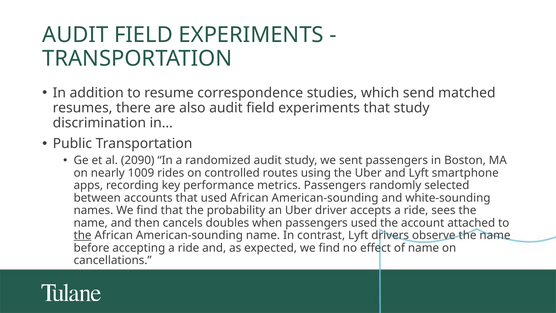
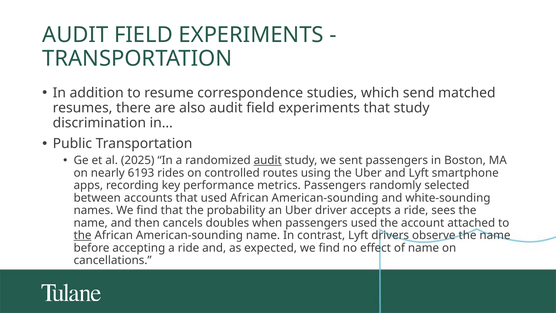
2090: 2090 -> 2025 (138, 160)
audit underline: none -> present (268, 160)
1009: 1009 -> 6193 (141, 173)
